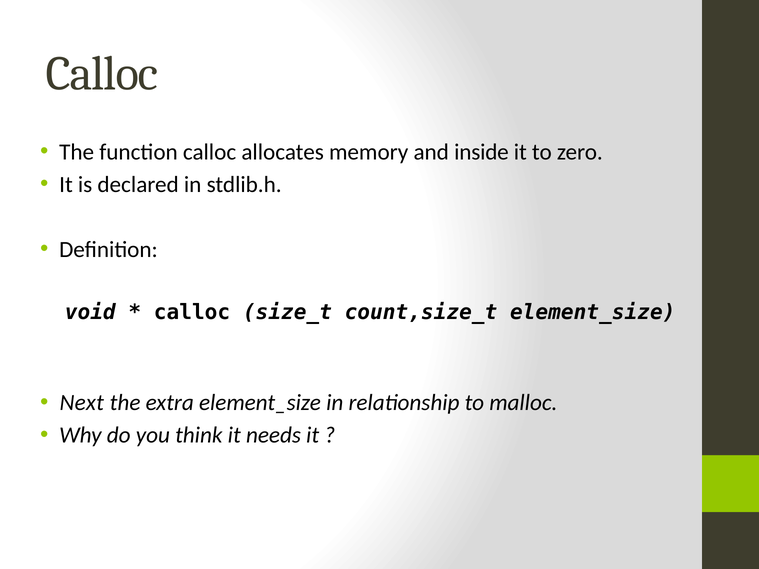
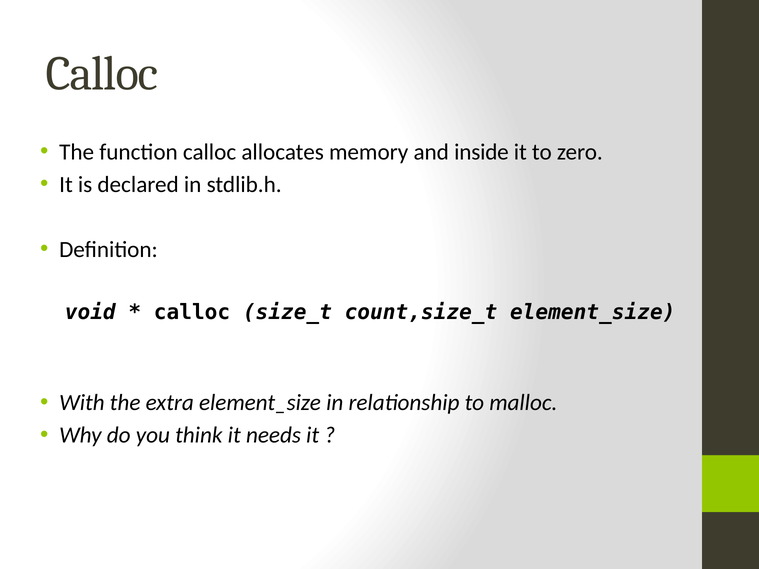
Next: Next -> With (82, 403)
